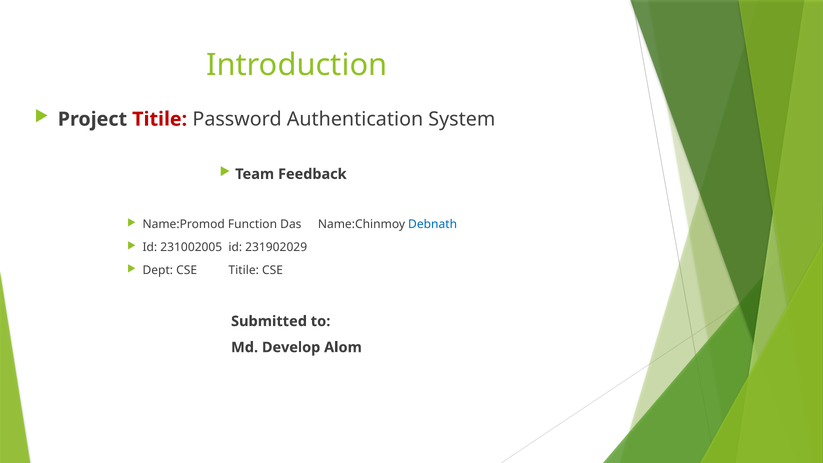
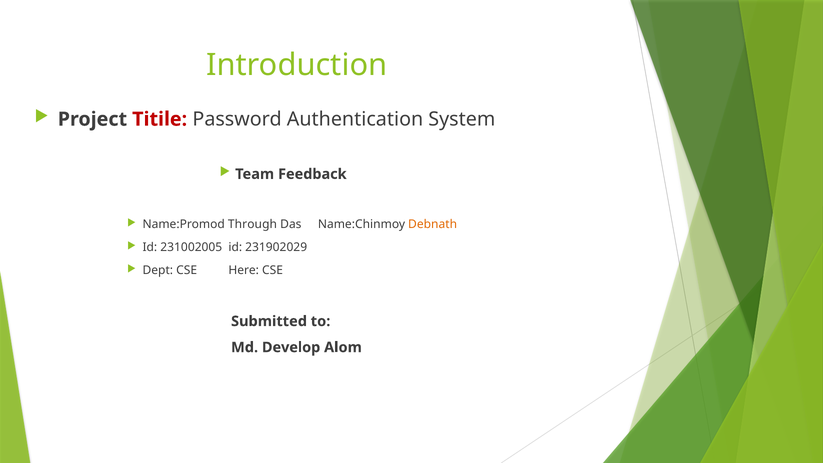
Function: Function -> Through (252, 224)
Debnath colour: blue -> orange (433, 224)
CSE Titile: Titile -> Here (244, 270)
